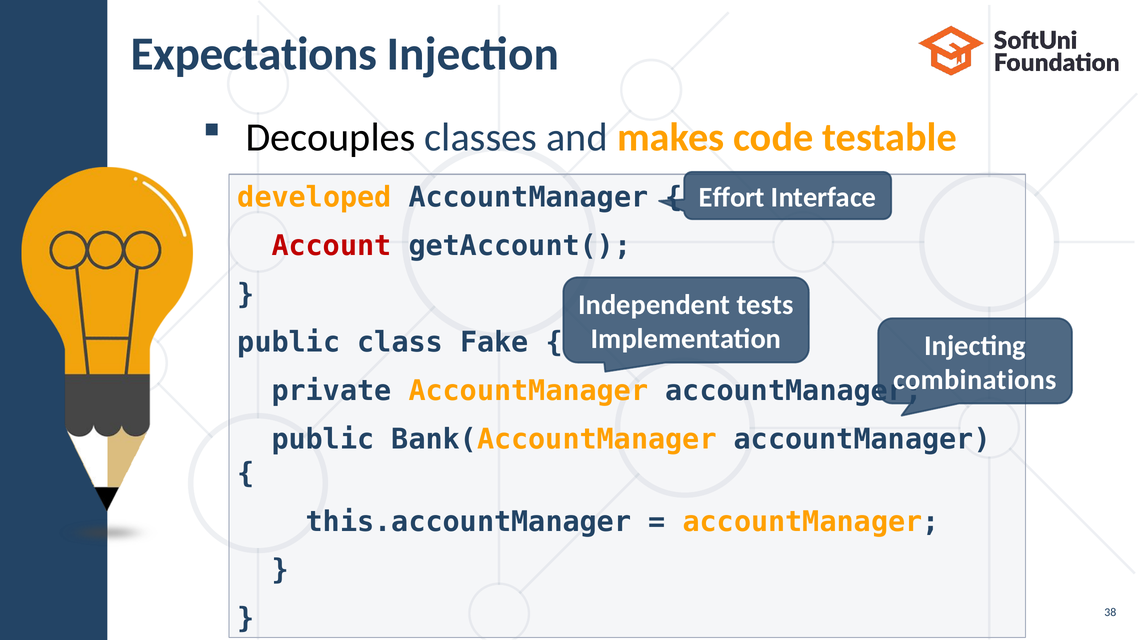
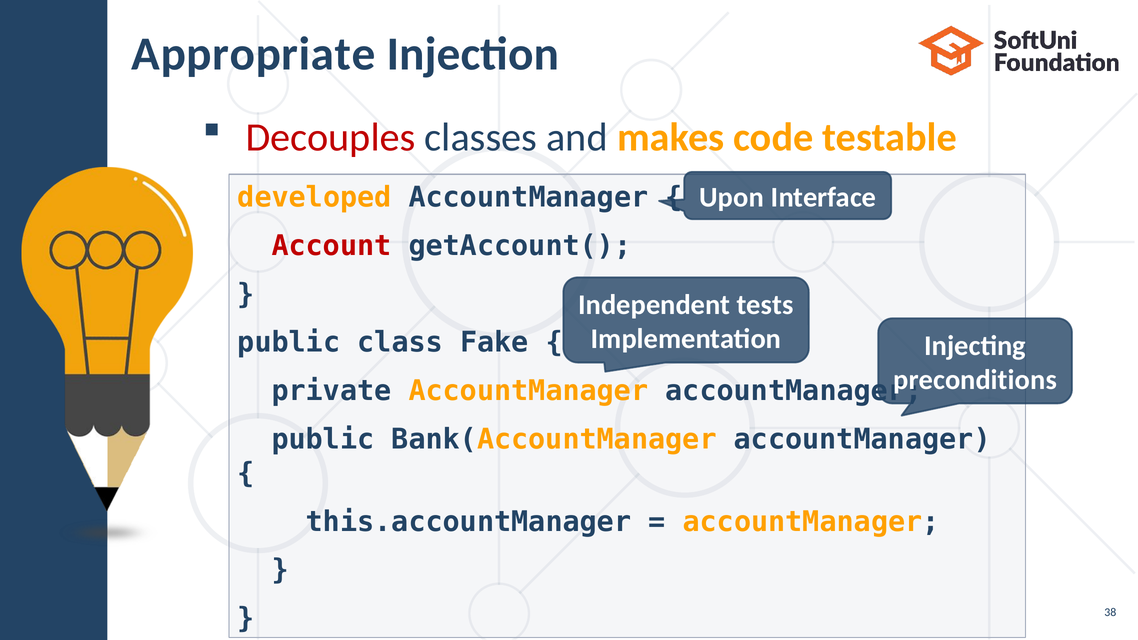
Expectations: Expectations -> Appropriate (253, 54)
Decouples colour: black -> red (330, 137)
Effort: Effort -> Upon (732, 198)
combinations: combinations -> preconditions (975, 380)
